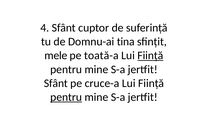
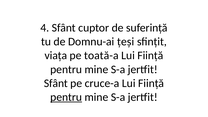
tina: tina -> țeși (126, 42)
mele: mele -> viața (56, 55)
Ființă underline: present -> none (150, 55)
